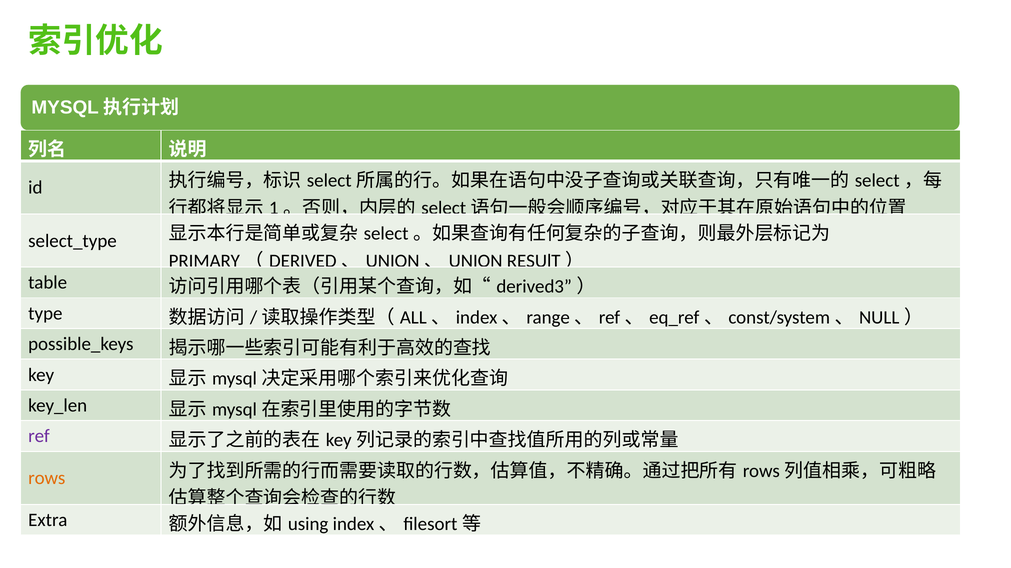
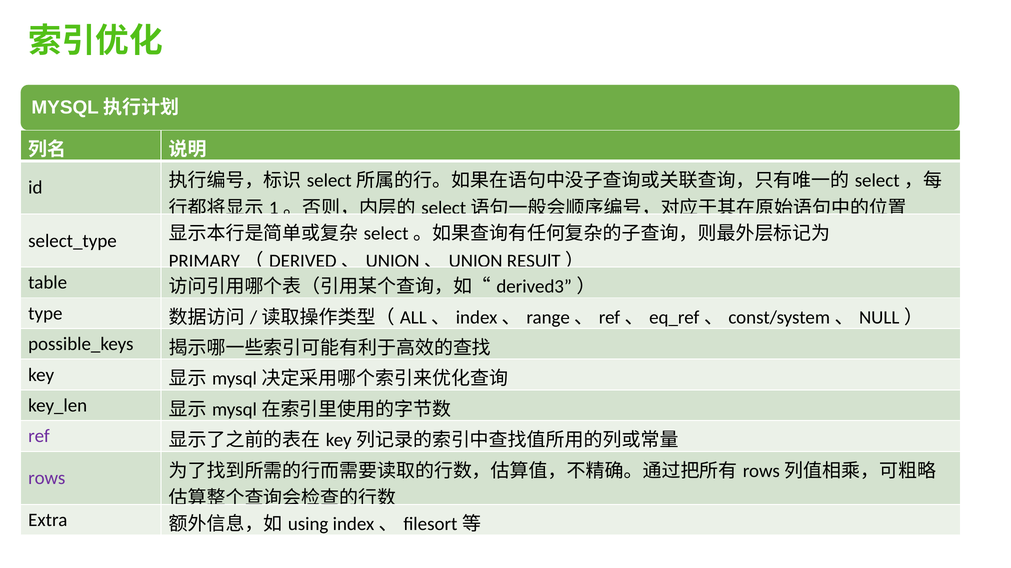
rows colour: orange -> purple (47, 479)
